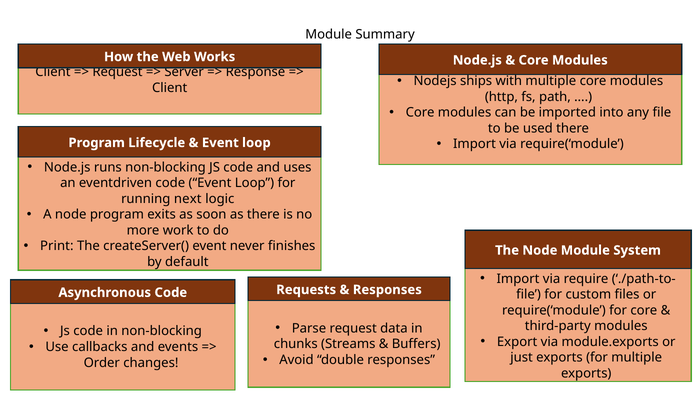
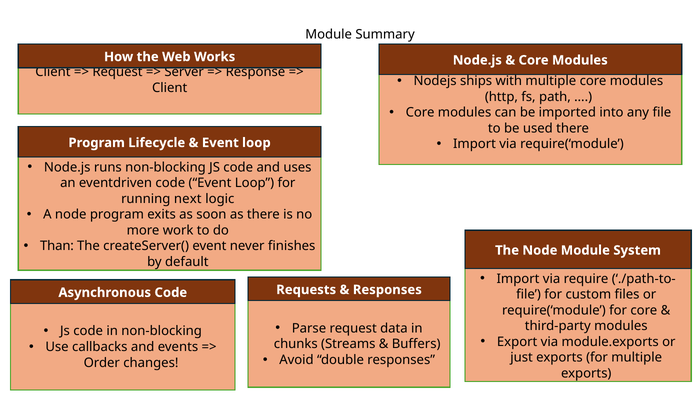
Print: Print -> Than (57, 246)
